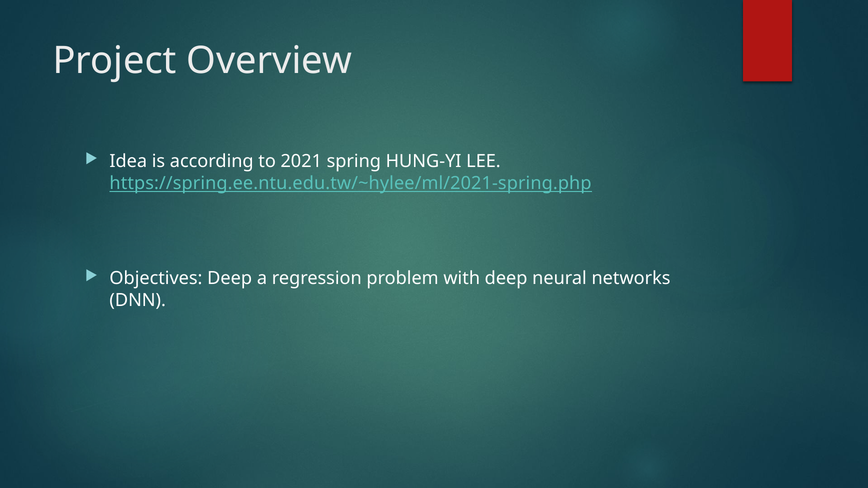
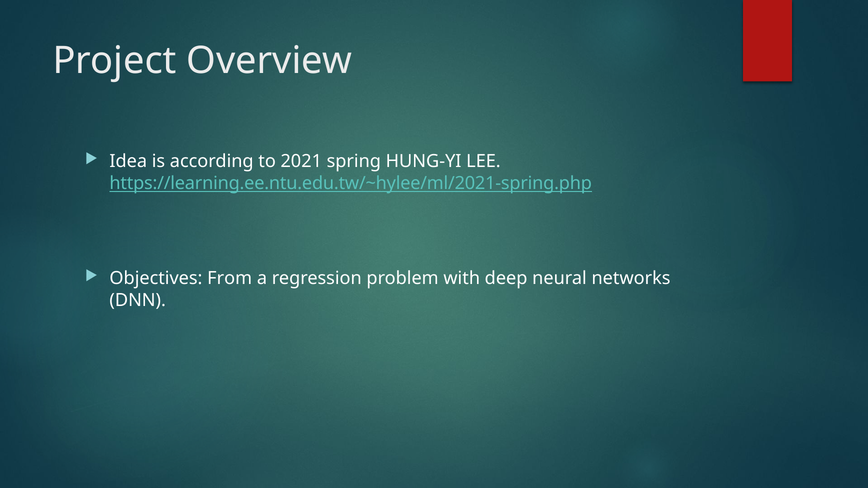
https://spring.ee.ntu.edu.tw/~hylee/ml/2021-spring.php: https://spring.ee.ntu.edu.tw/~hylee/ml/2021-spring.php -> https://learning.ee.ntu.edu.tw/~hylee/ml/2021-spring.php (351, 183)
Objectives Deep: Deep -> From (230, 279)
